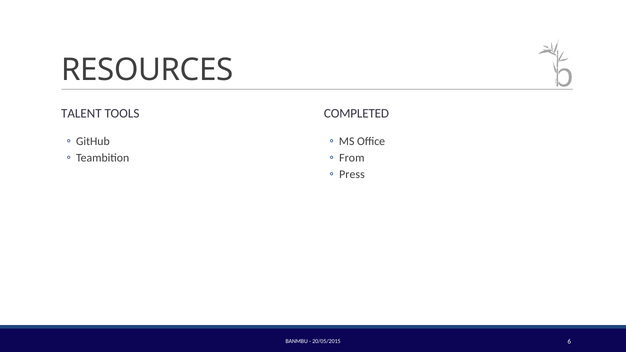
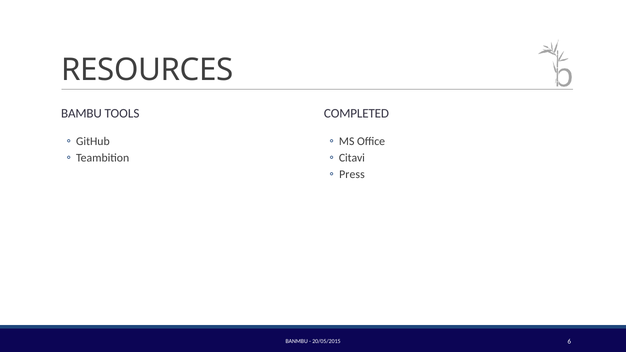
TALENT: TALENT -> BAMBU (81, 114)
From: From -> Citavi (352, 158)
